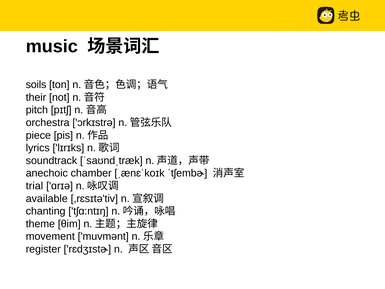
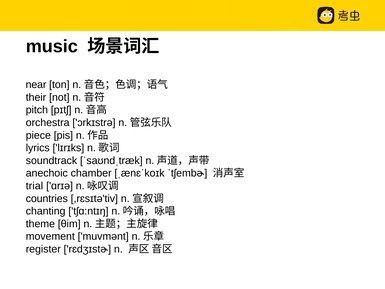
soils: soils -> near (36, 85)
available: available -> countries (47, 198)
